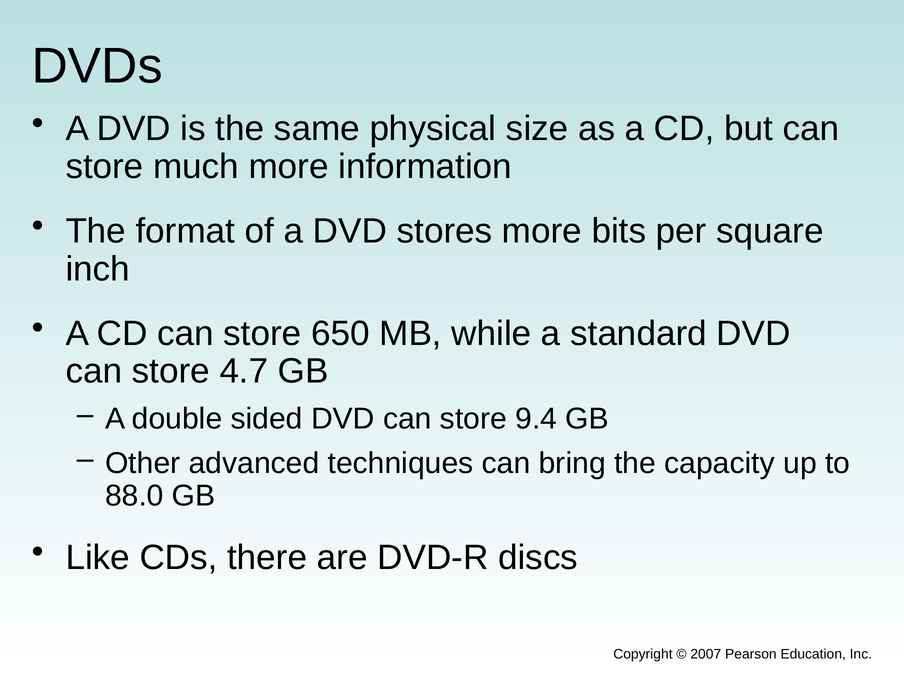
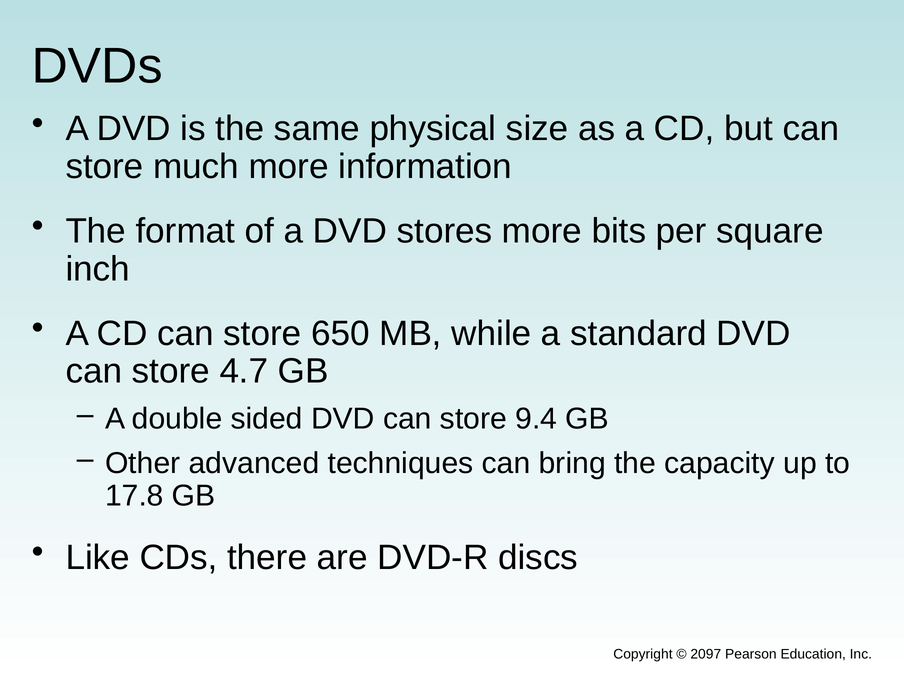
88.0: 88.0 -> 17.8 (134, 496)
2007: 2007 -> 2097 (706, 654)
